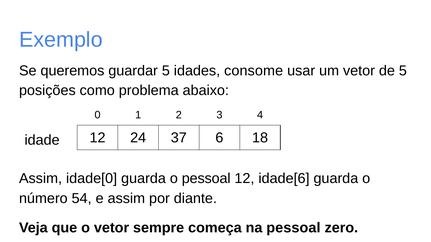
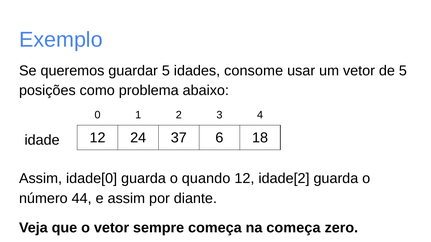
o pessoal: pessoal -> quando (206, 179)
idade[6: idade[6 -> idade[2 (284, 179)
54: 54 -> 44 (82, 199)
na pessoal: pessoal -> começa (293, 228)
